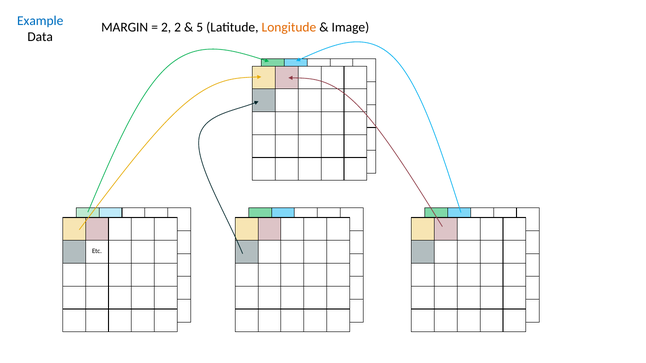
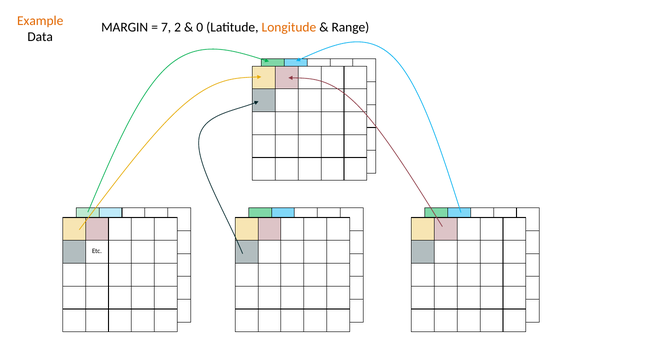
Example colour: blue -> orange (40, 21)
2: 2 -> 7 (166, 27)
5: 5 -> 0 (200, 27)
Image: Image -> Range (350, 27)
